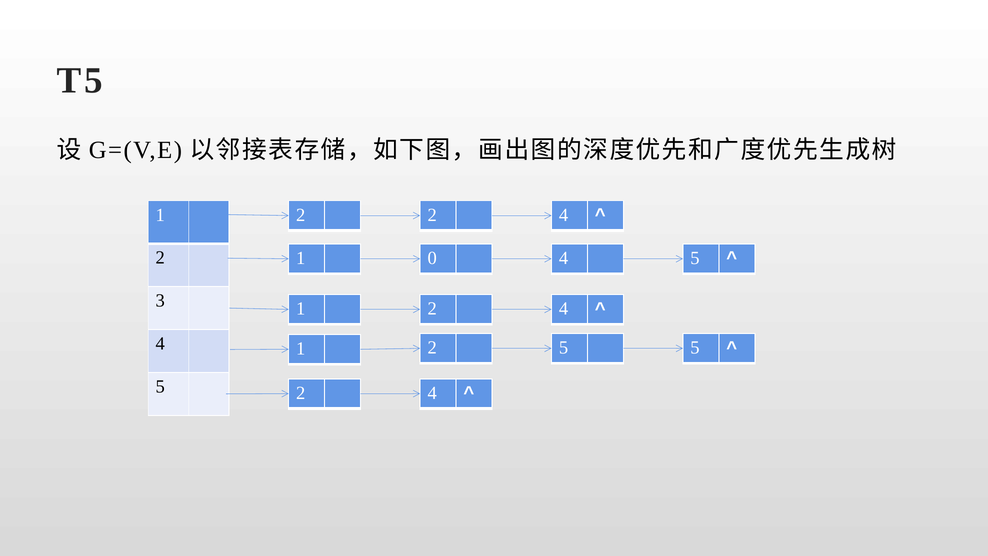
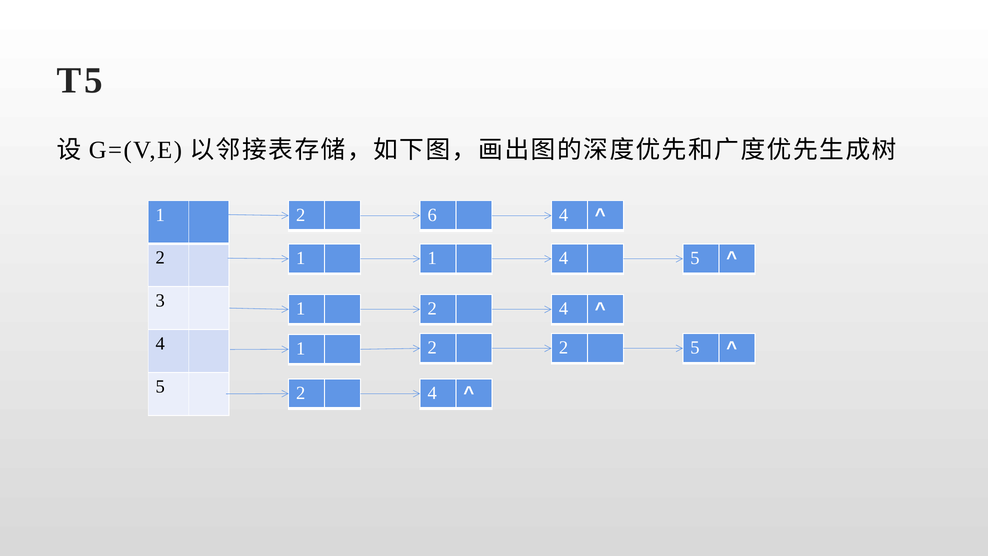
2 2: 2 -> 6 (432, 215)
1 0: 0 -> 1 (432, 258)
2 5: 5 -> 2 (564, 348)
